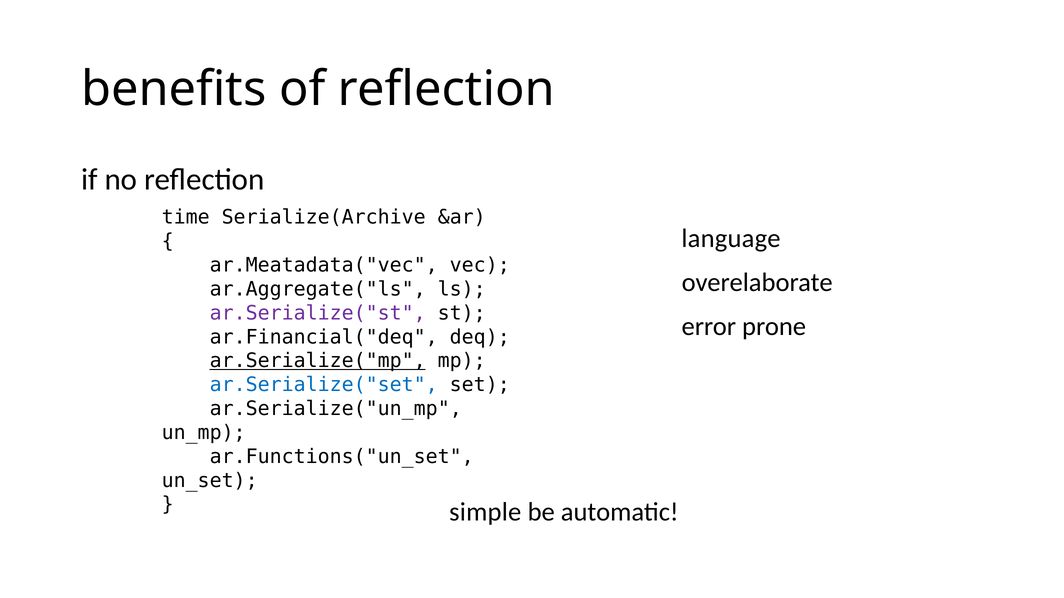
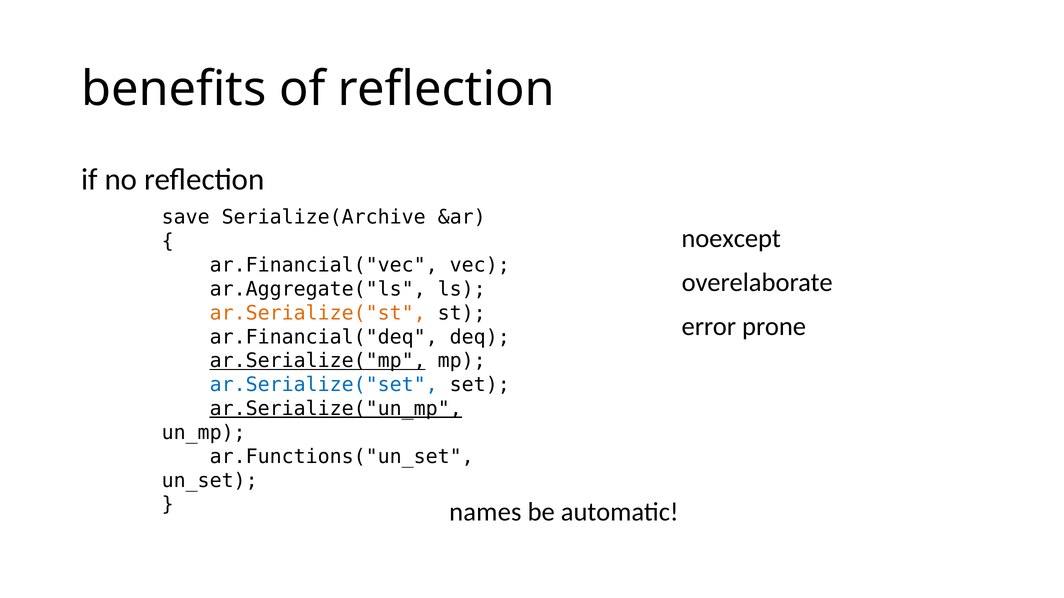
time: time -> save (186, 218)
language: language -> noexcept (731, 239)
ar.Meatadata("vec: ar.Meatadata("vec -> ar.Financial("vec (324, 265)
ar.Serialize("st colour: purple -> orange (318, 313)
ar.Serialize("un_mp underline: none -> present (336, 409)
simple: simple -> names (485, 512)
